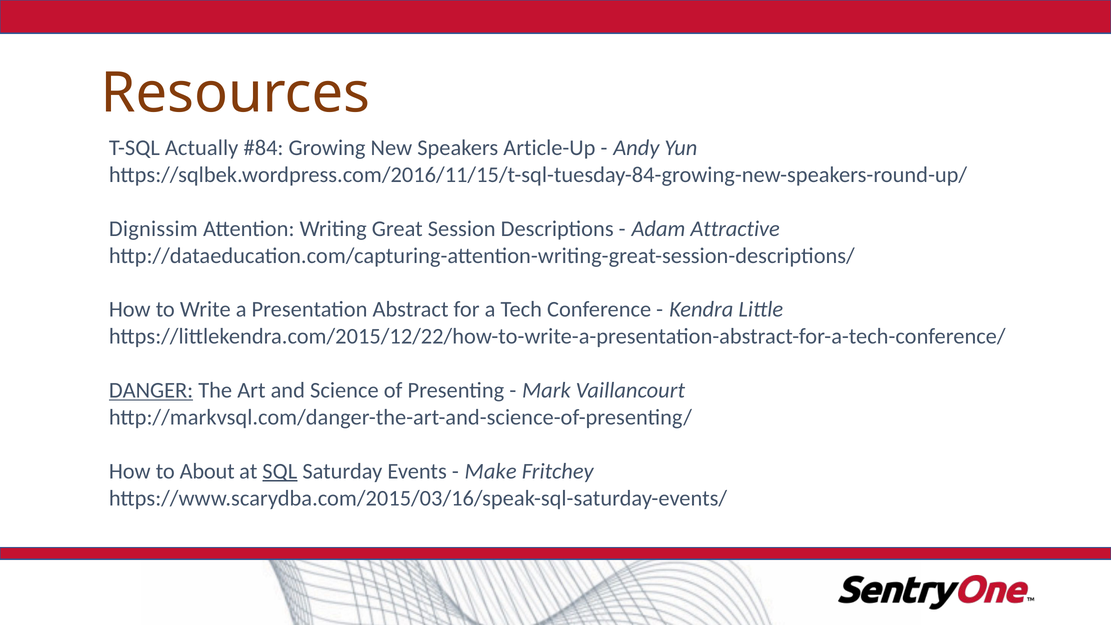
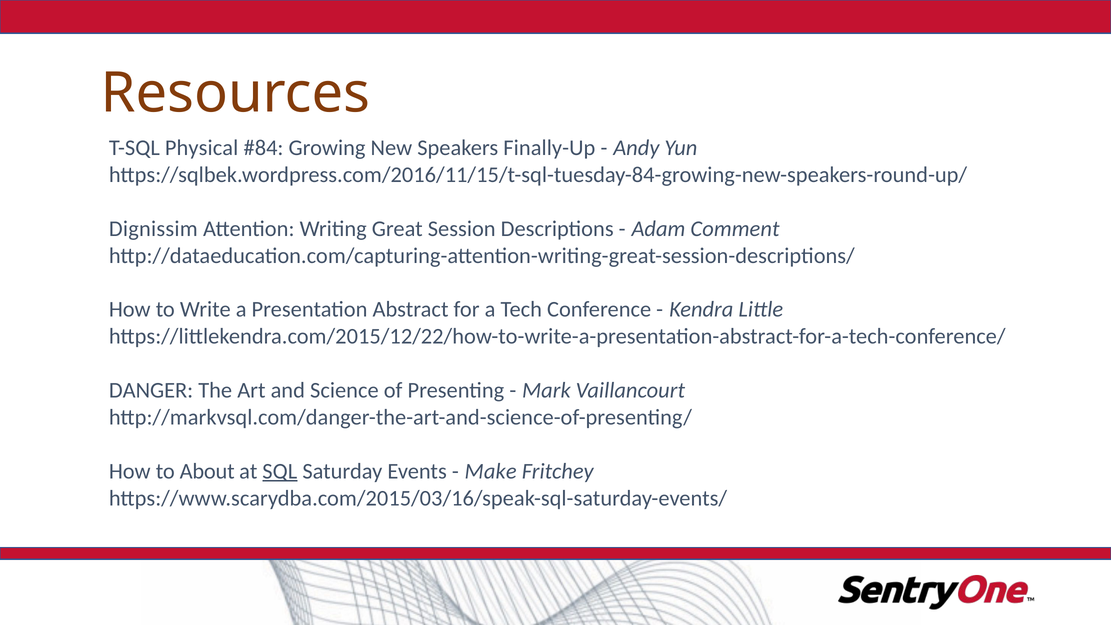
Actually: Actually -> Physical (202, 148)
Article-Up: Article-Up -> Finally-Up (549, 148)
Attractive: Attractive -> Comment (735, 229)
DANGER underline: present -> none (151, 390)
